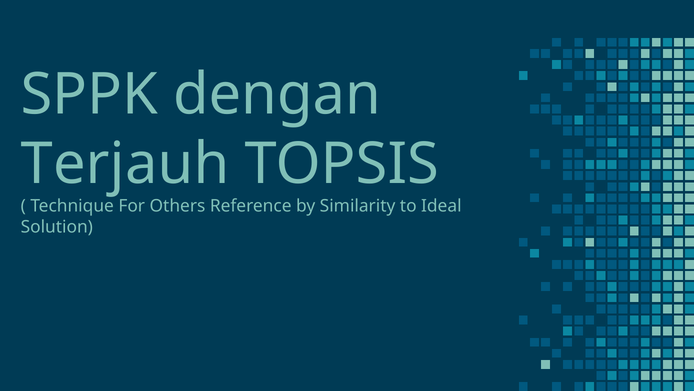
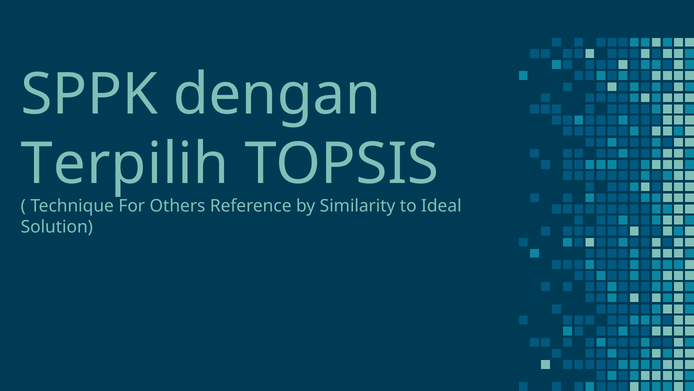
Terjauh: Terjauh -> Terpilih (125, 164)
